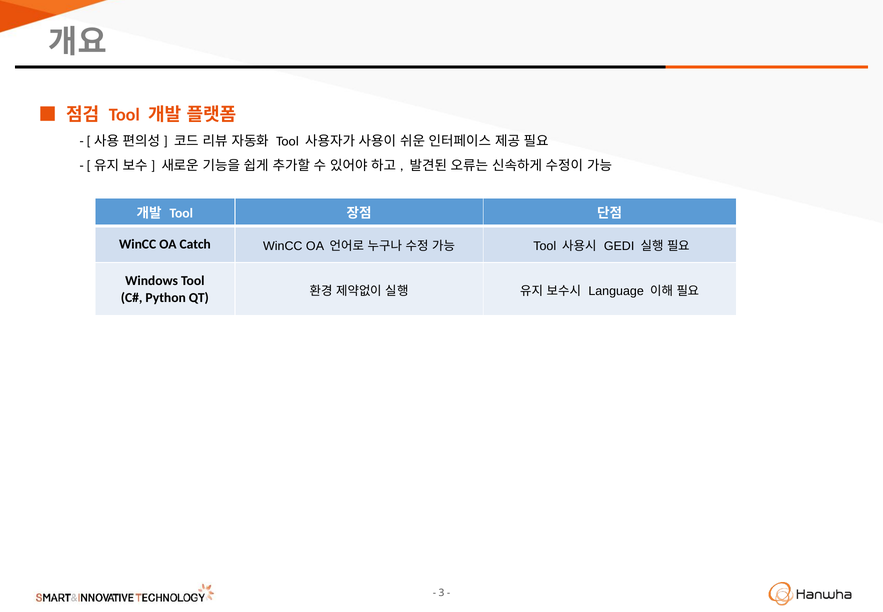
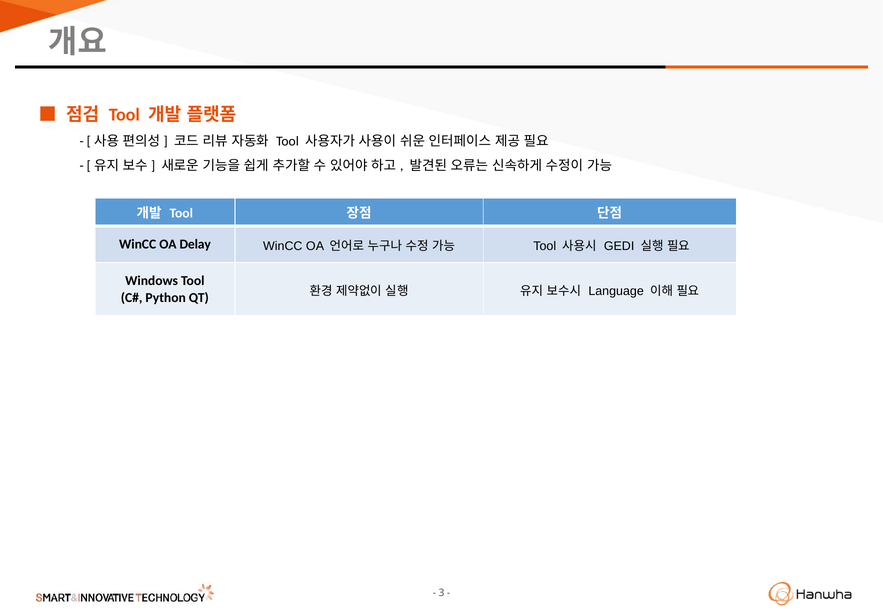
Catch: Catch -> Delay (195, 244)
